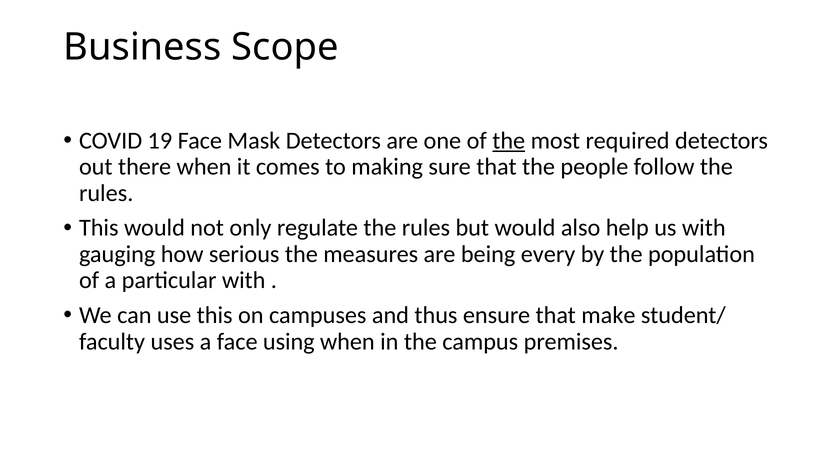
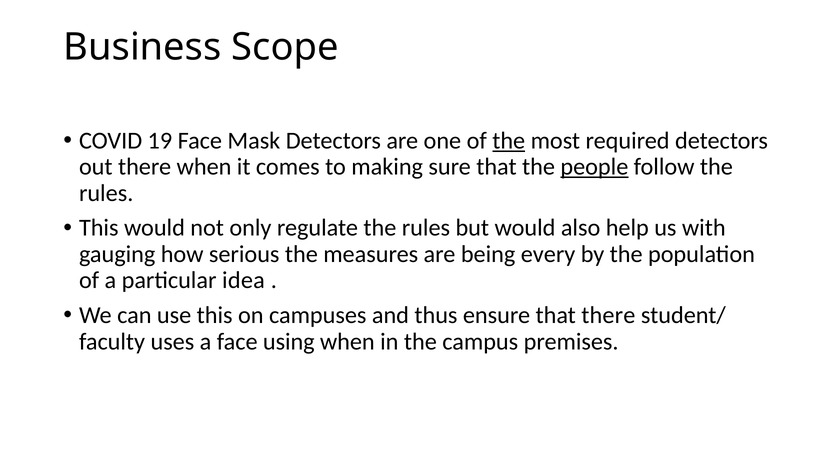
people underline: none -> present (594, 167)
particular with: with -> idea (243, 280)
that make: make -> there (608, 315)
